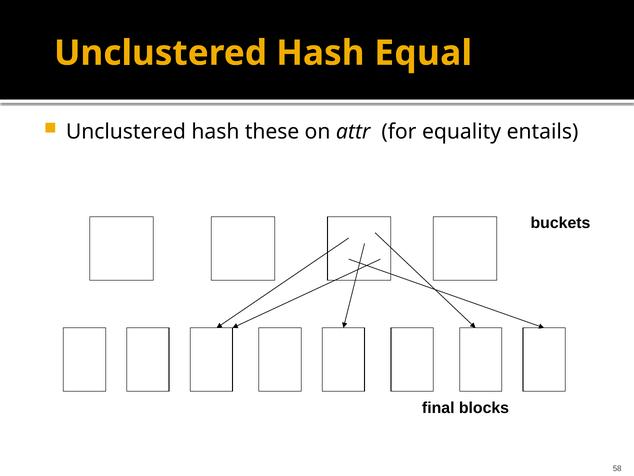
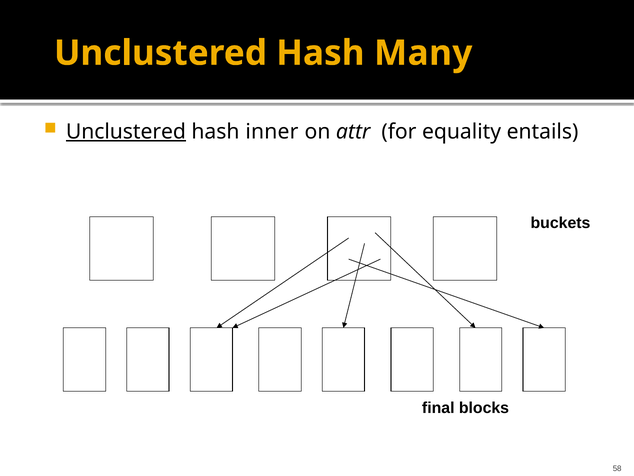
Equal: Equal -> Many (423, 53)
Unclustered underline: none -> present (126, 131)
these: these -> inner (272, 131)
